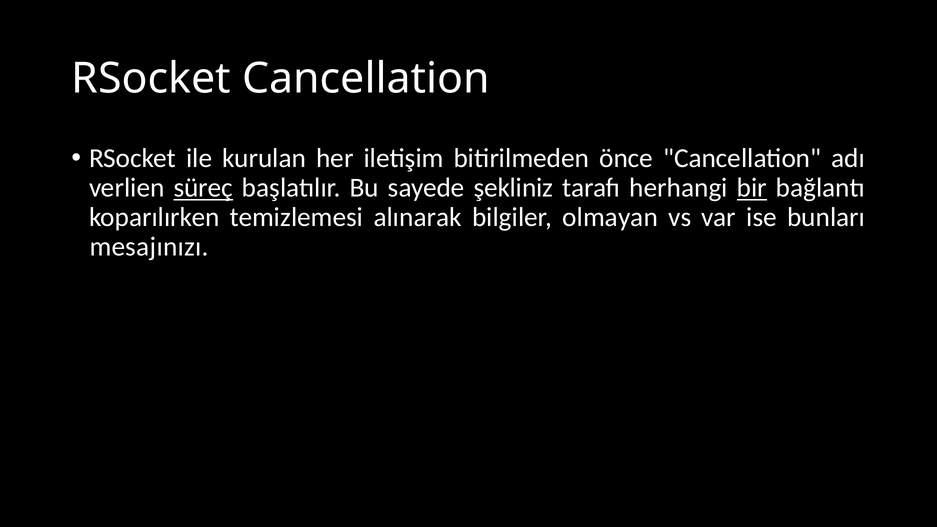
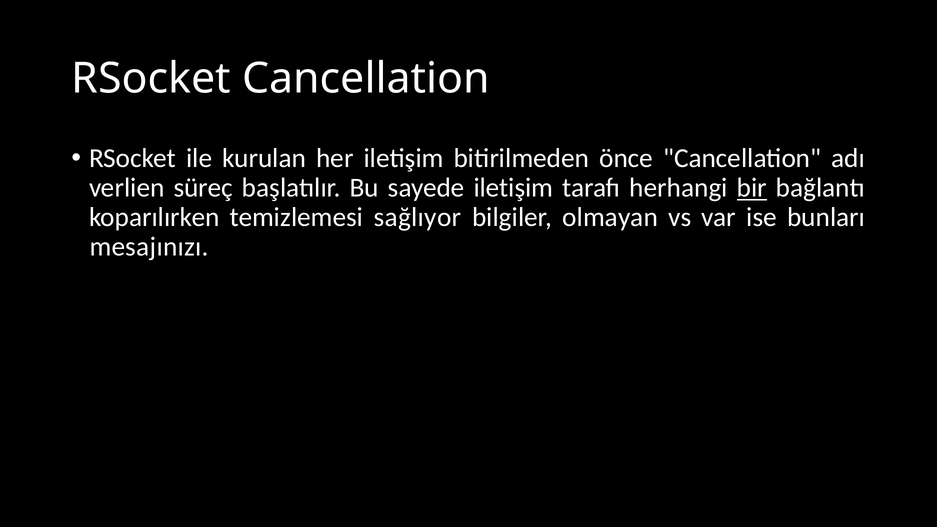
süreç underline: present -> none (203, 188)
sayede şekliniz: şekliniz -> iletişim (513, 188)
alınarak: alınarak -> sağlıyor (418, 217)
